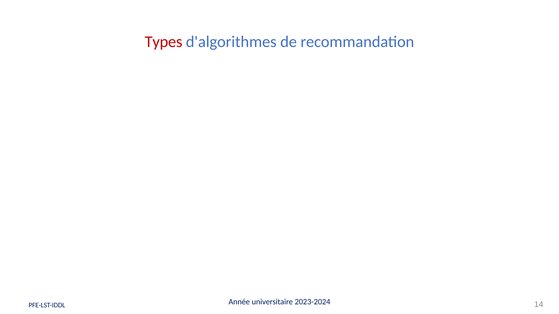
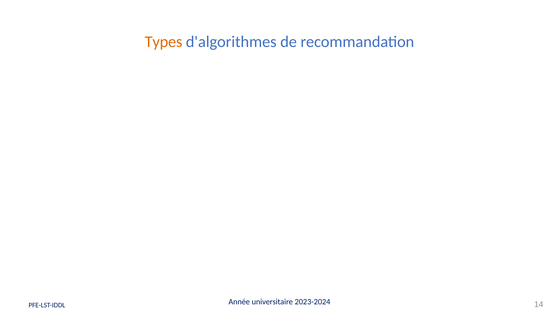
Types colour: red -> orange (164, 42)
